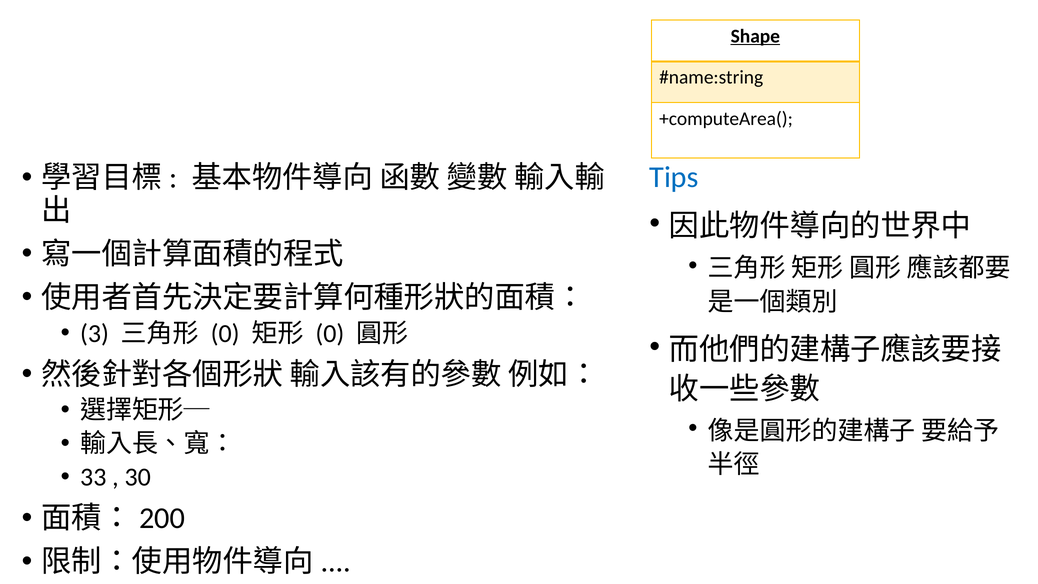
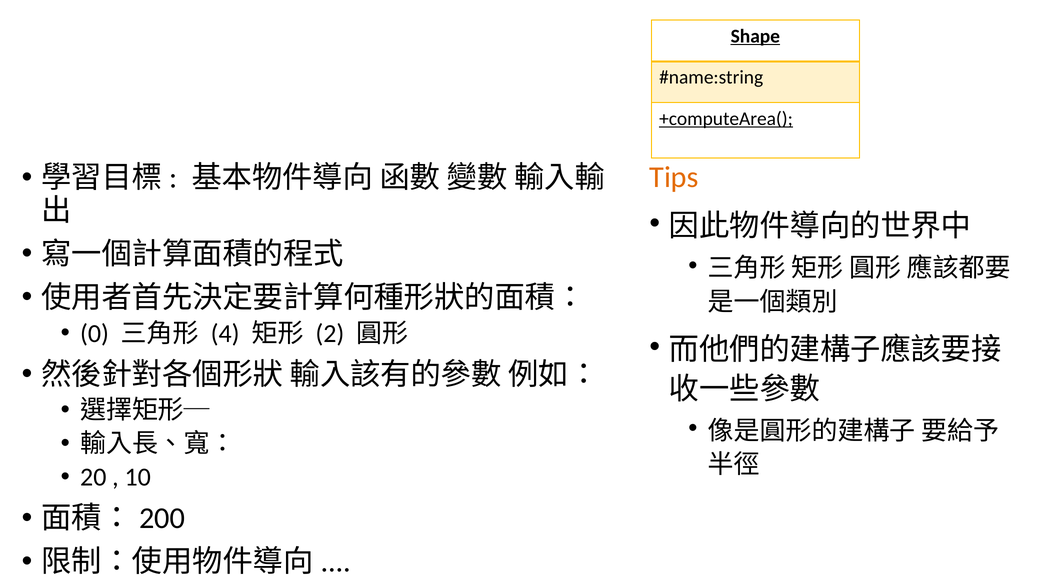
+computeArea( underline: none -> present (726, 119)
Tips colour: blue -> orange (674, 177)
3: 3 -> 0 (95, 333)
0: 0 -> 4 (225, 333)
0: 0 -> 2 (330, 333)
33: 33 -> 20 (93, 477)
30: 30 -> 10 (138, 477)
